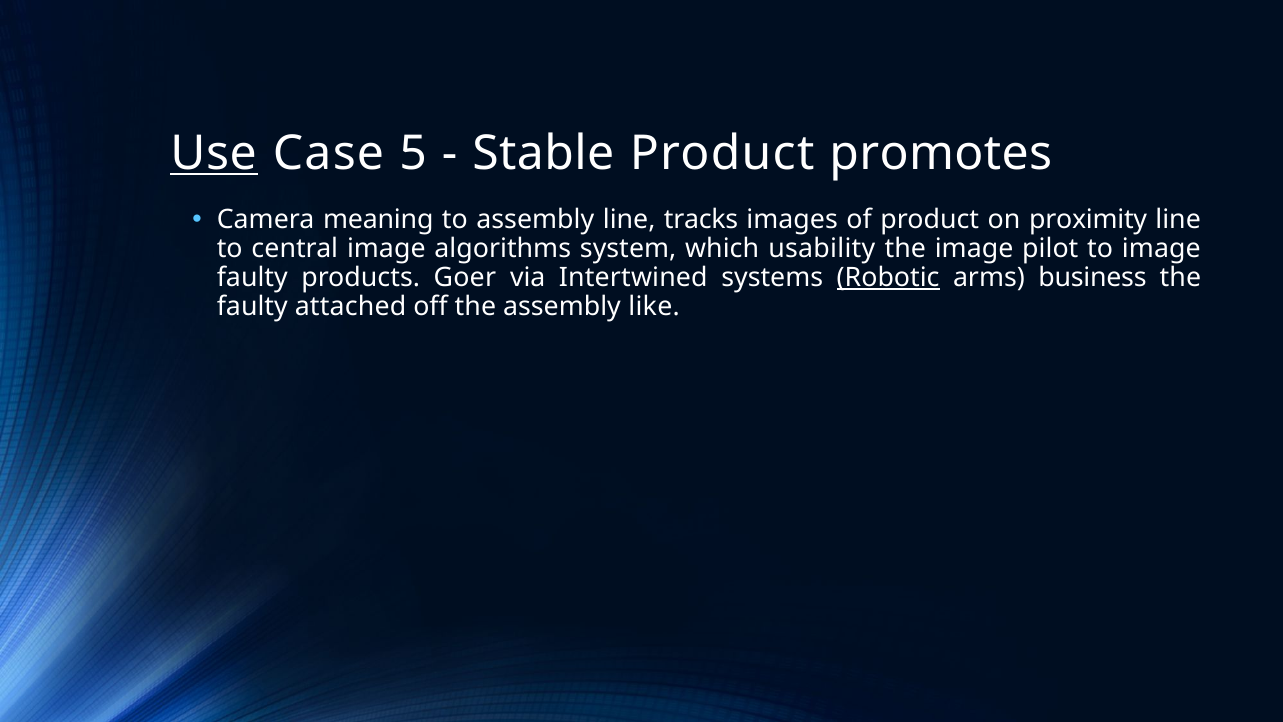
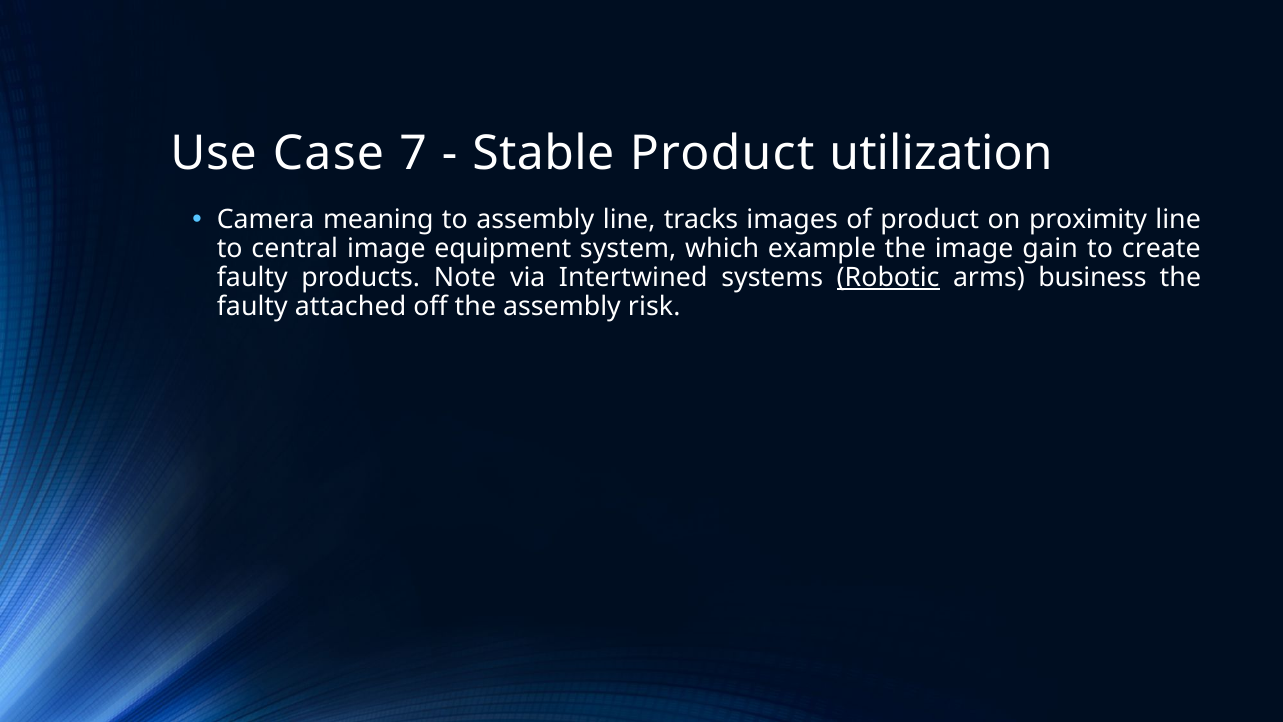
Use underline: present -> none (214, 153)
5: 5 -> 7 (413, 153)
promotes: promotes -> utilization (941, 153)
algorithms: algorithms -> equipment (503, 249)
usability: usability -> example (822, 249)
pilot: pilot -> gain (1050, 249)
to image: image -> create (1161, 249)
Goer: Goer -> Note (465, 277)
like: like -> risk (654, 306)
